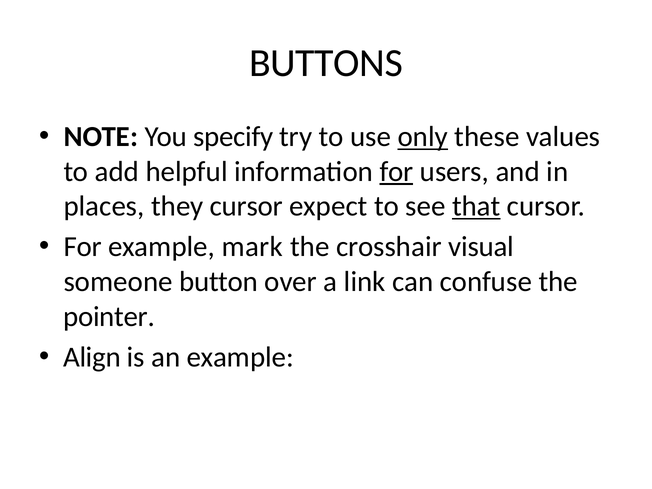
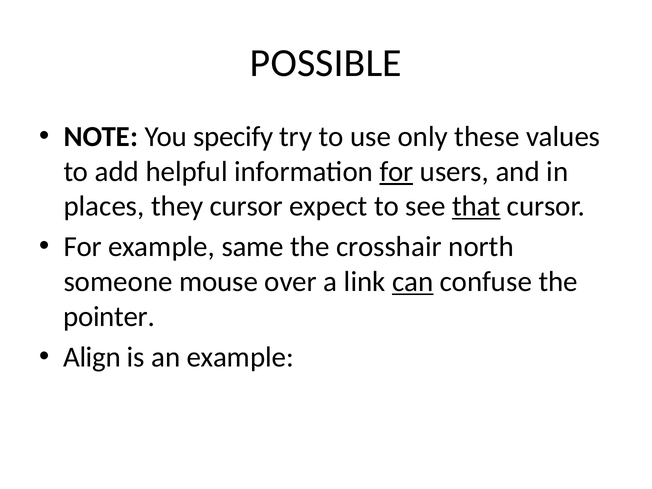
BUTTONS: BUTTONS -> POSSIBLE (326, 63)
only underline: present -> none (423, 137)
mark: mark -> same (253, 247)
visual: visual -> north (481, 247)
button: button -> mouse (219, 282)
can underline: none -> present (413, 282)
